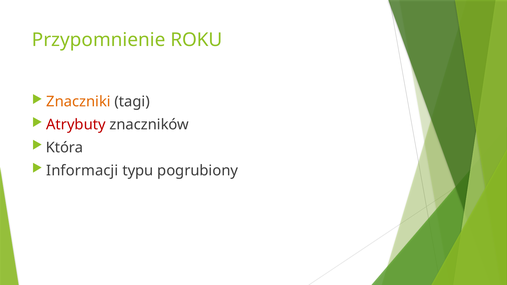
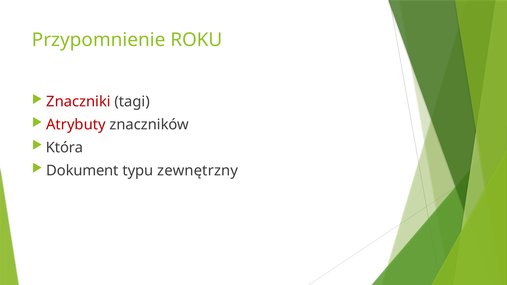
Znaczniki colour: orange -> red (78, 102)
Informacji: Informacji -> Dokument (82, 171)
pogrubiony: pogrubiony -> zewnętrzny (198, 171)
